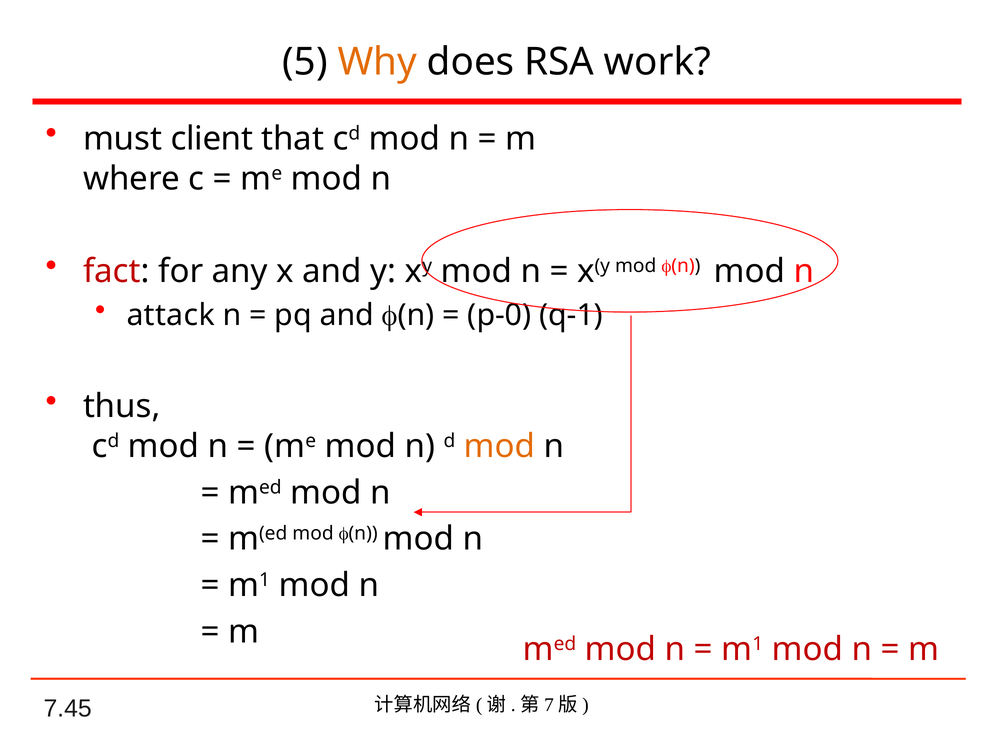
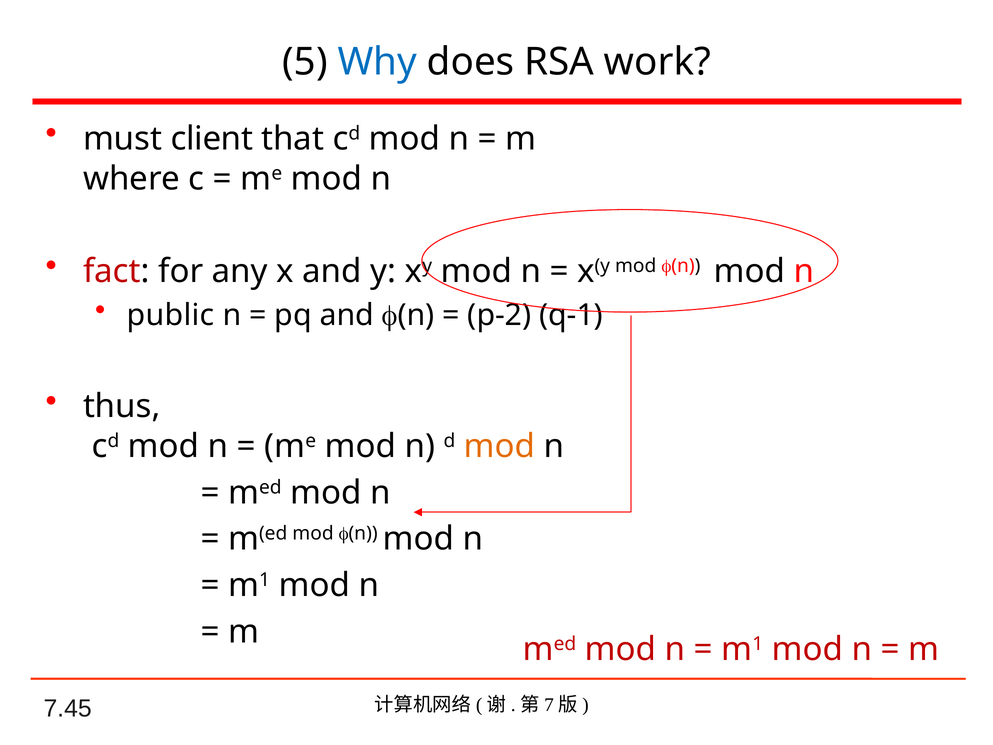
Why colour: orange -> blue (377, 62)
attack: attack -> public (171, 315)
p-0: p-0 -> p-2 (499, 315)
